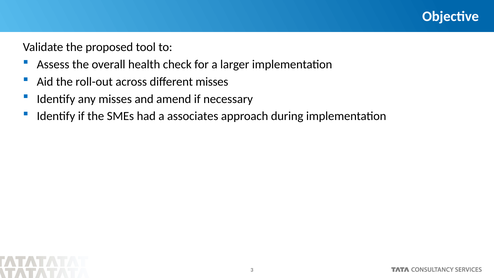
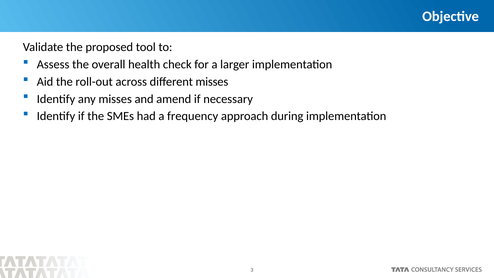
associates: associates -> frequency (193, 116)
